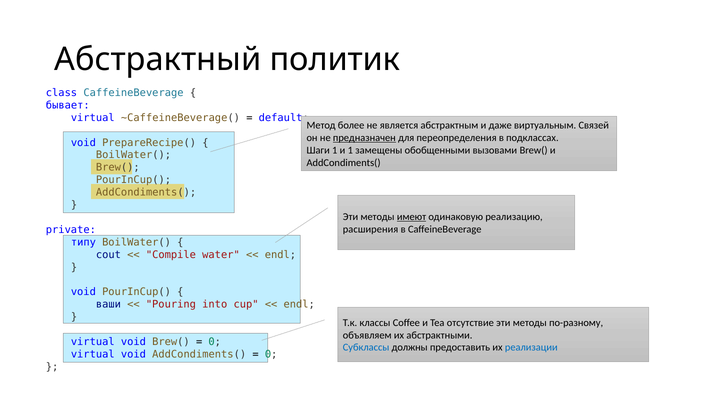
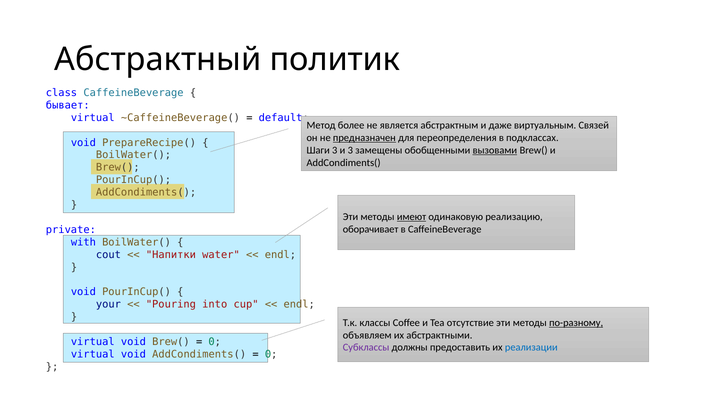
Шаги 1: 1 -> 3 (335, 150)
и 1: 1 -> 3 (350, 150)
вызовами underline: none -> present (495, 150)
расширения: расширения -> оборачивает (371, 230)
типу: типу -> with (83, 243)
Compile: Compile -> Напитки (171, 255)
ваши: ваши -> your (108, 305)
по-разному underline: none -> present (576, 323)
Субклассы colour: blue -> purple (366, 348)
